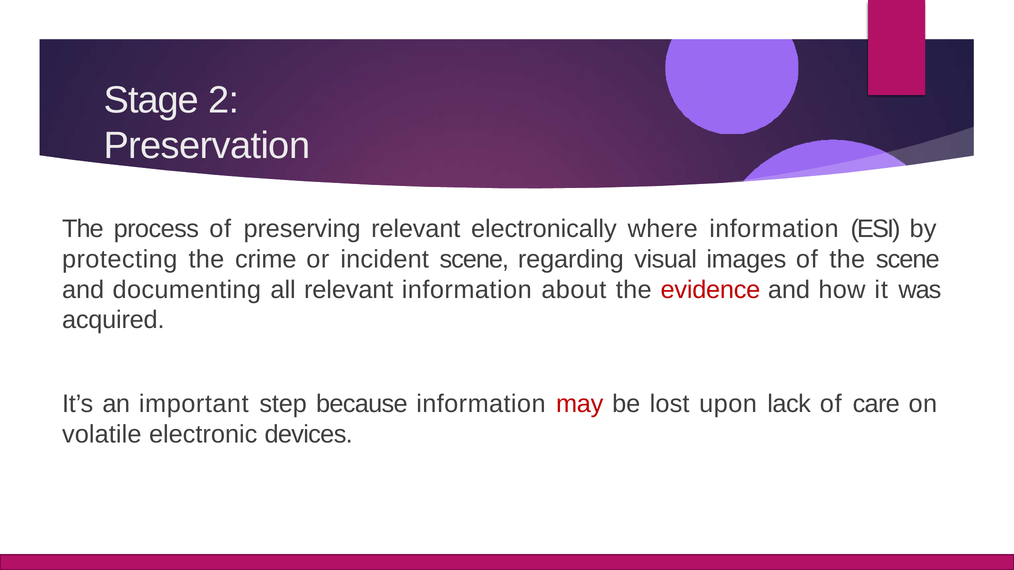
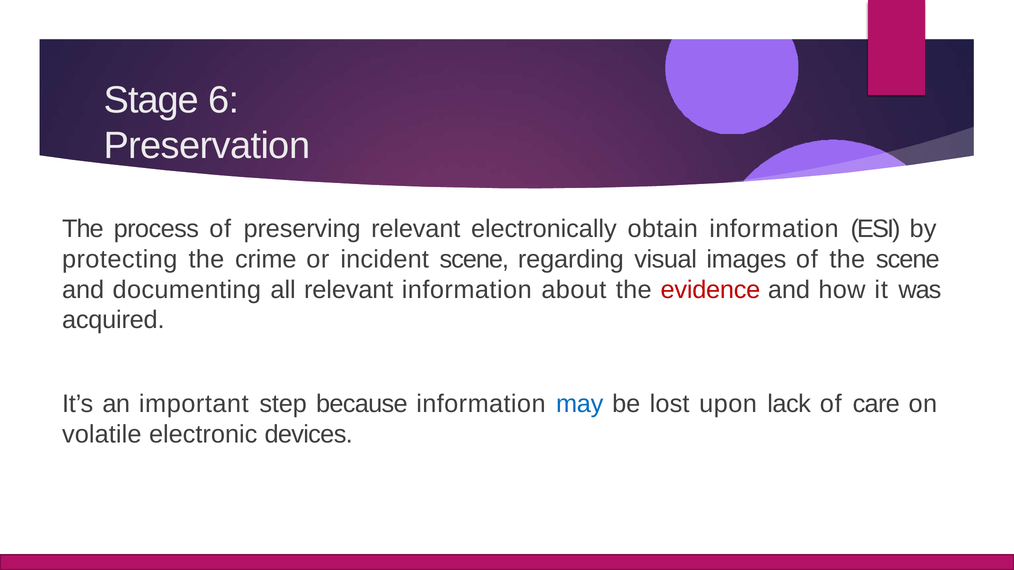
2: 2 -> 6 (224, 100)
where: where -> obtain (663, 229)
may colour: red -> blue (580, 404)
